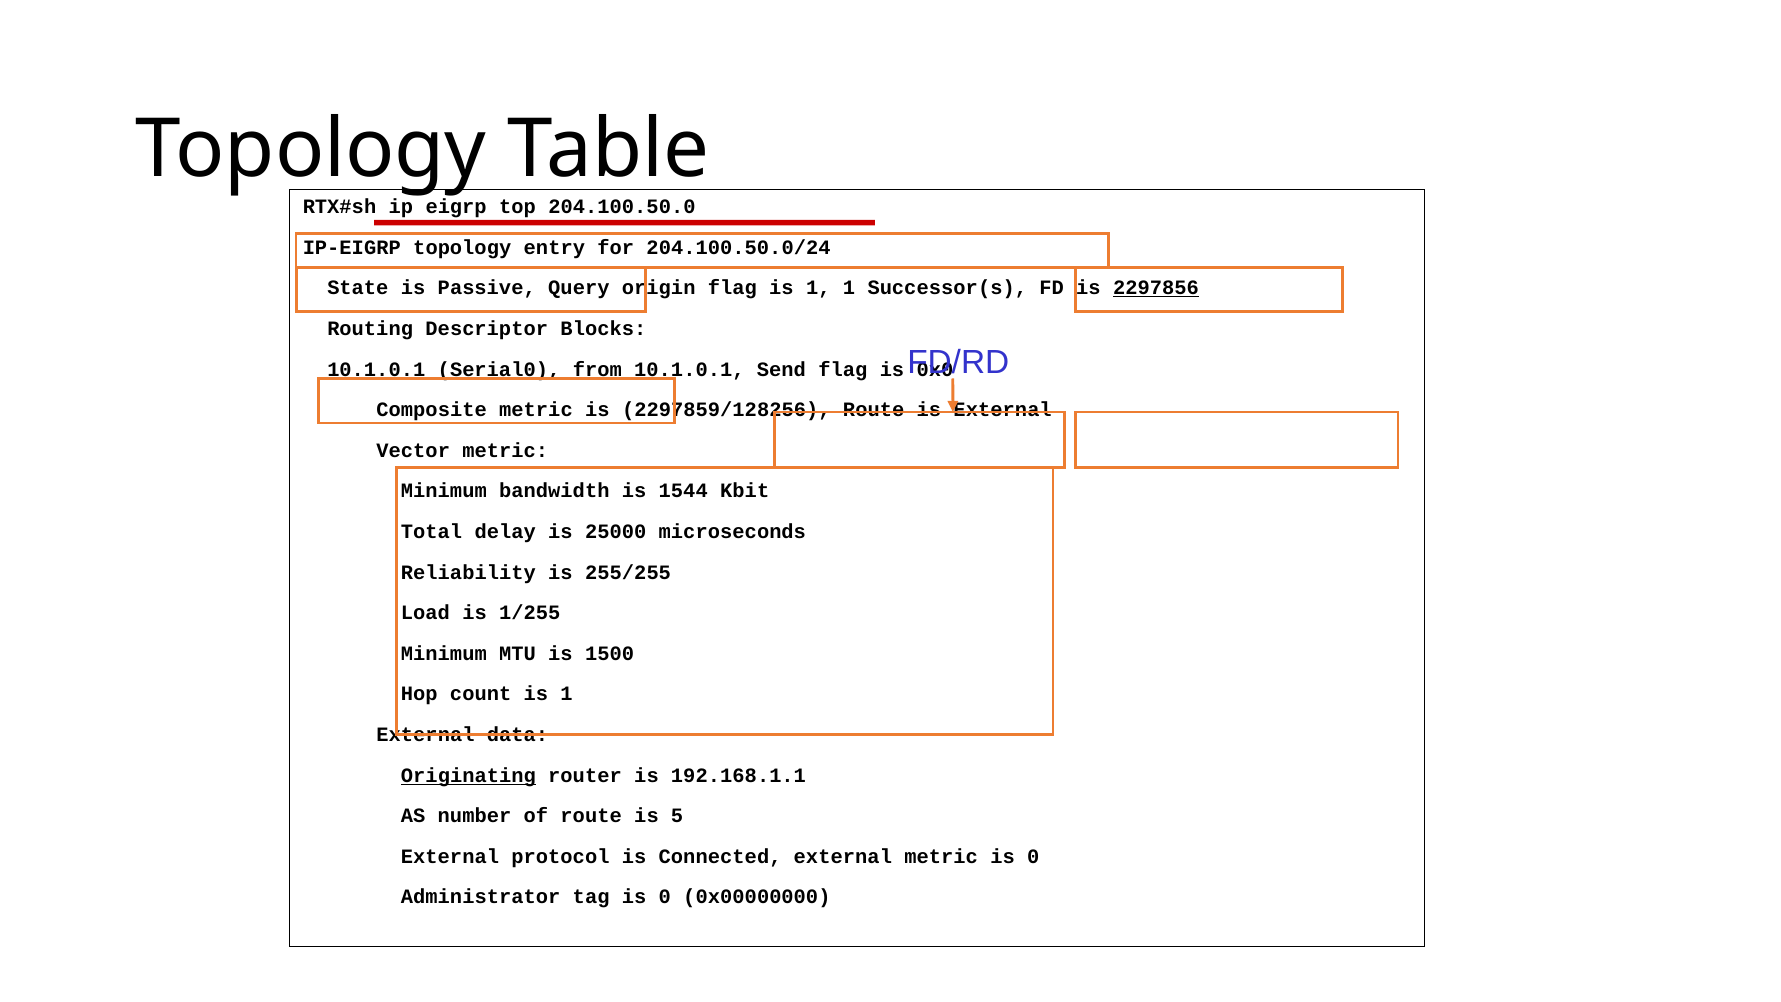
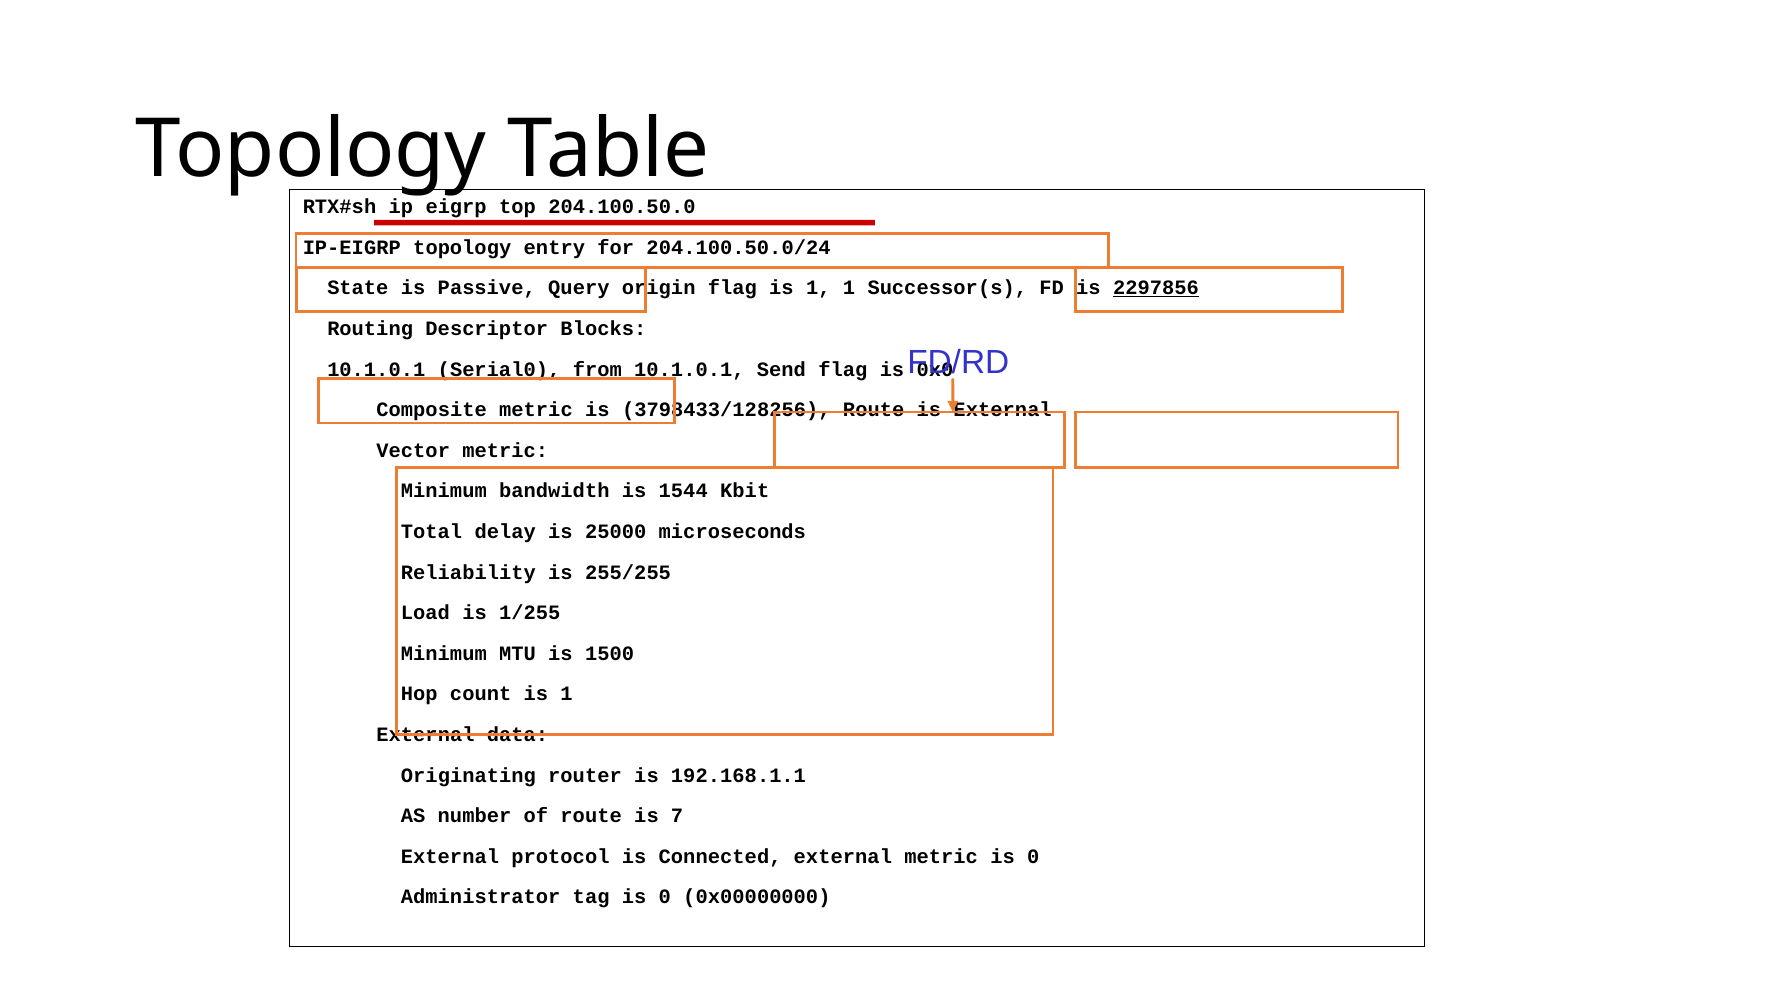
2297859/128256: 2297859/128256 -> 3798433/128256 (726, 410)
Originating underline: present -> none (468, 775)
5: 5 -> 7 (677, 816)
